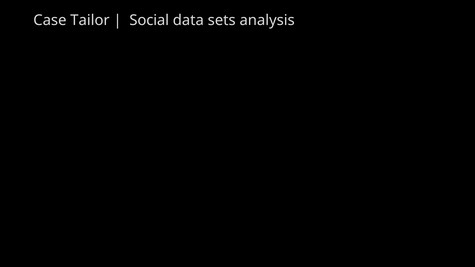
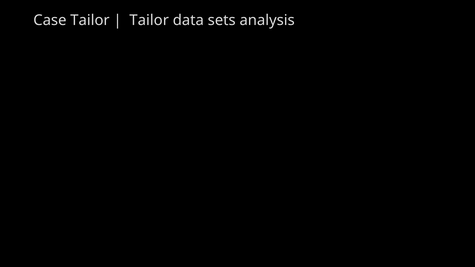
Social: Social -> Tailor (149, 20)
